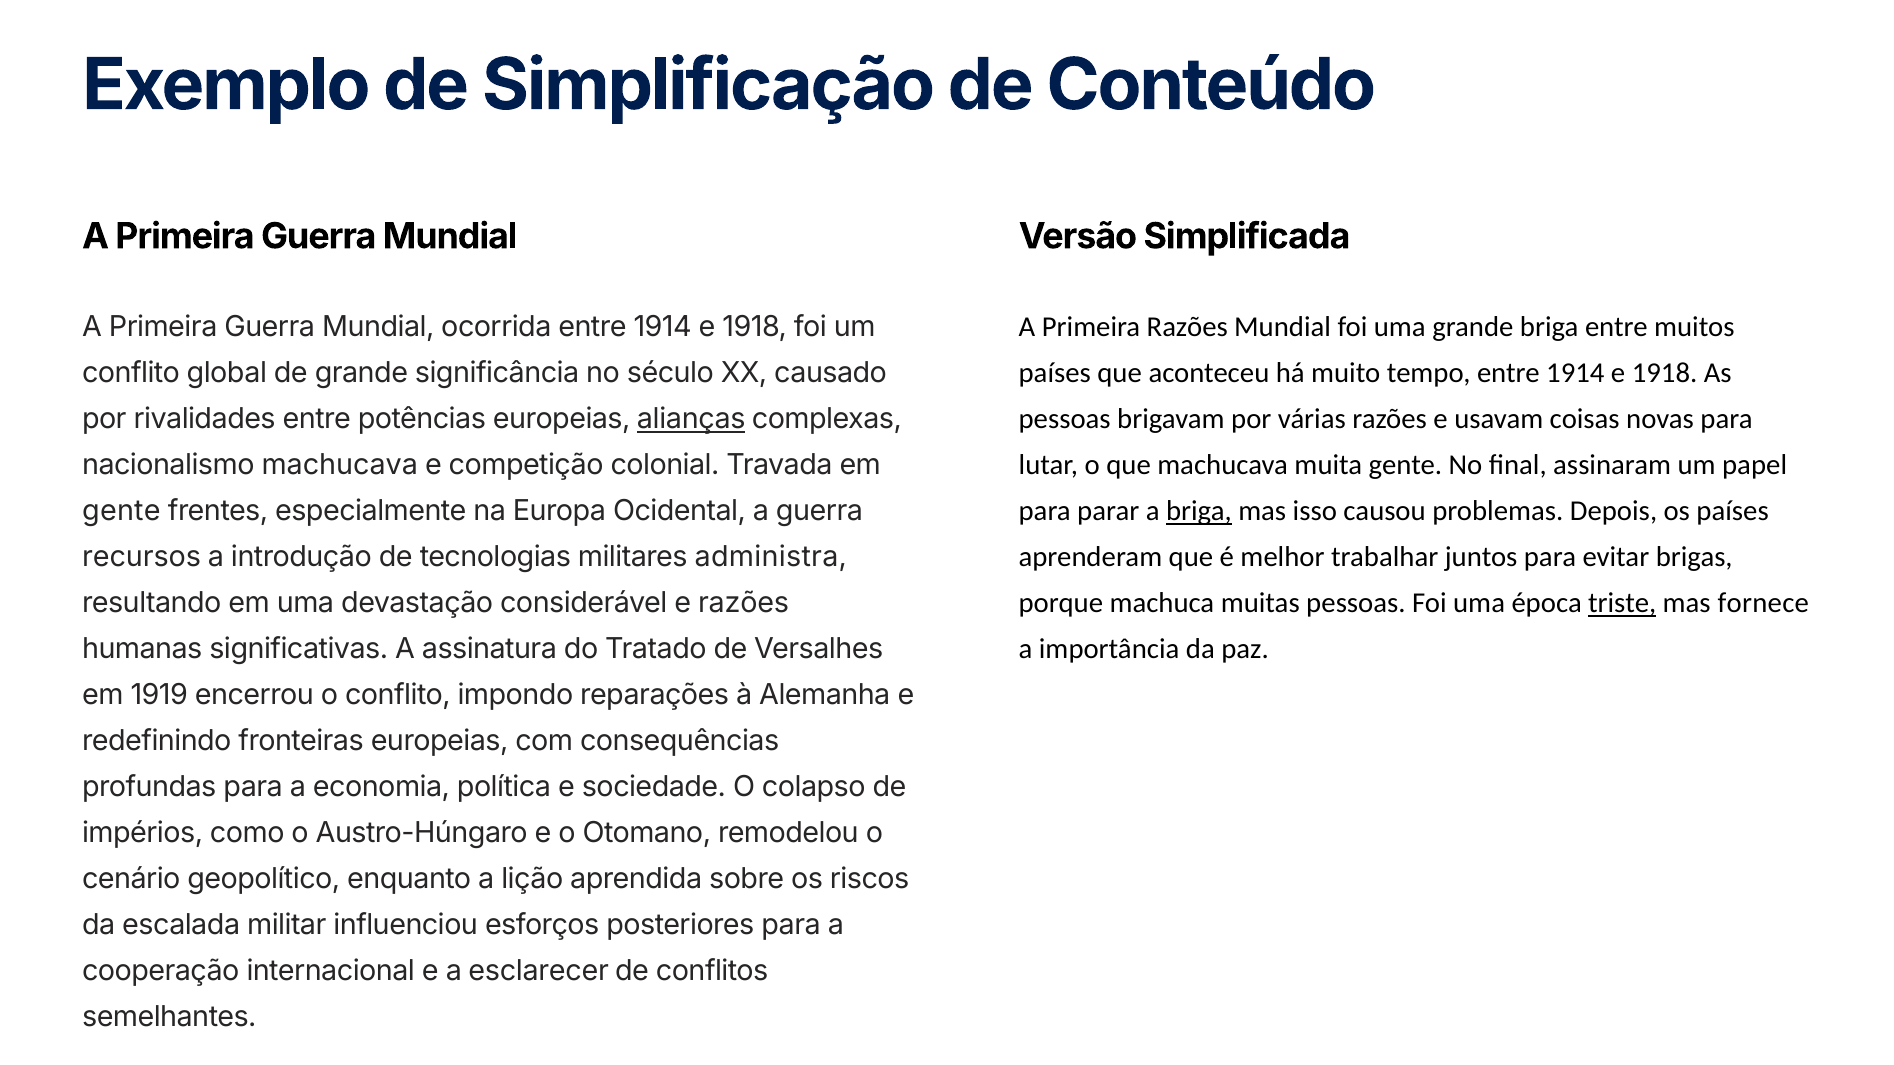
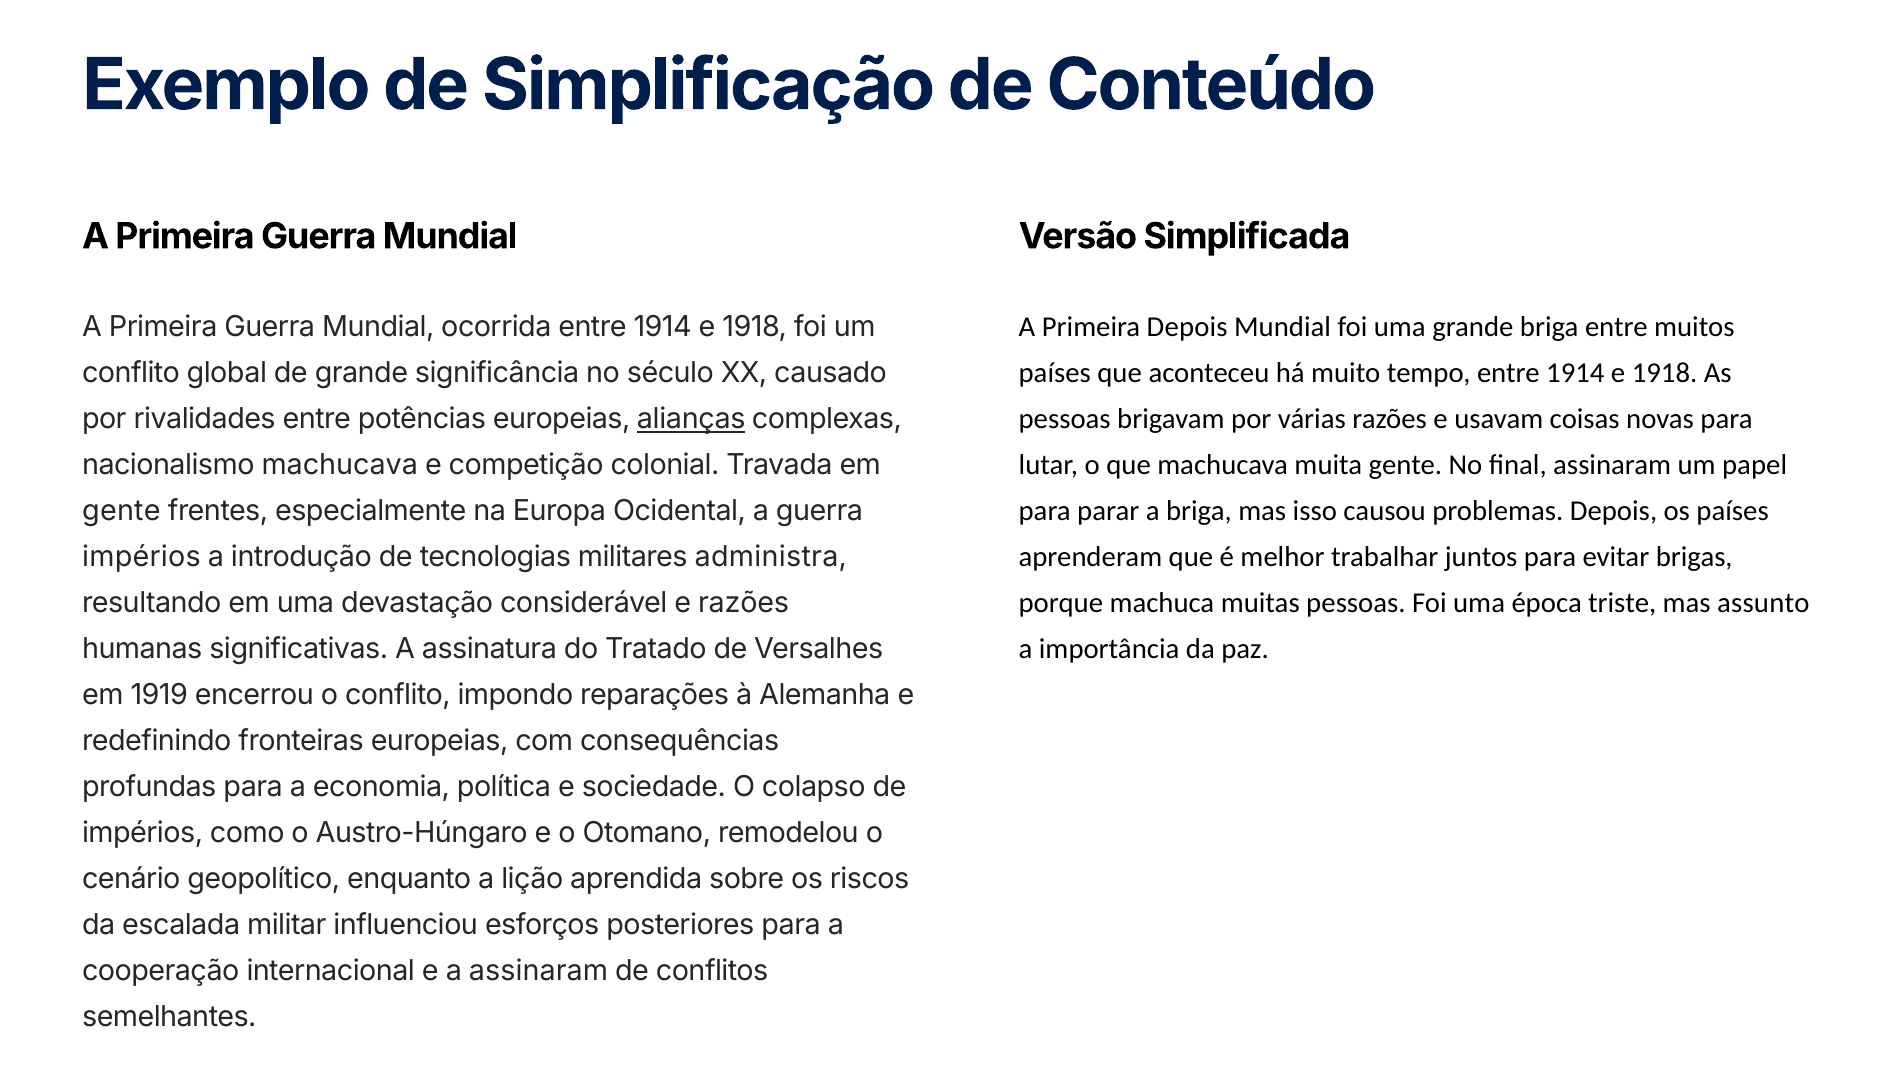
Primeira Razões: Razões -> Depois (1187, 328)
briga underline: present -> none (1199, 512)
recursos: recursos -> impérios (141, 558)
triste underline: present -> none (1622, 604)
fornece: fornece -> assunto (1763, 604)
a esclarecer: esclarecer -> assinaram (538, 972)
